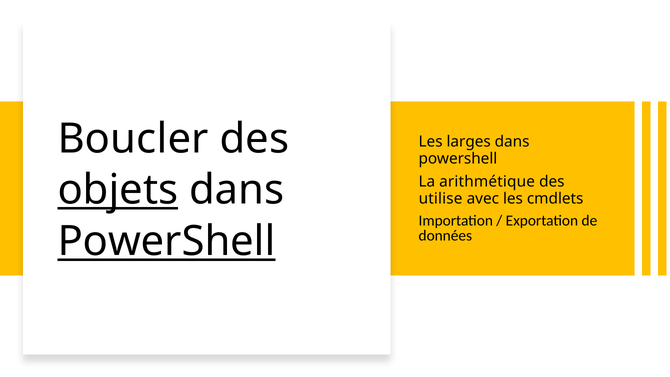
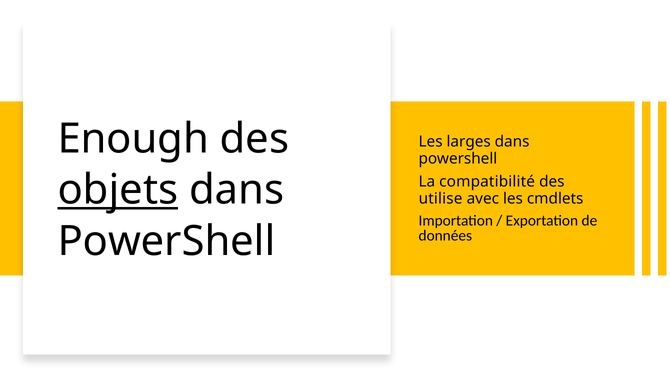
Boucler: Boucler -> Enough (133, 139)
arithmétique: arithmétique -> compatibilité (487, 182)
PowerShell underline: present -> none (166, 241)
